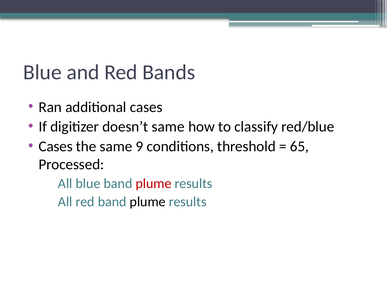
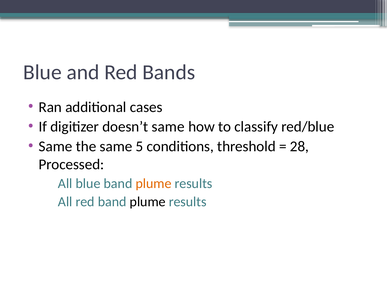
Cases: Cases -> Same (56, 147)
9: 9 -> 5 (139, 147)
65: 65 -> 28 (299, 147)
plume colour: red -> orange (154, 184)
